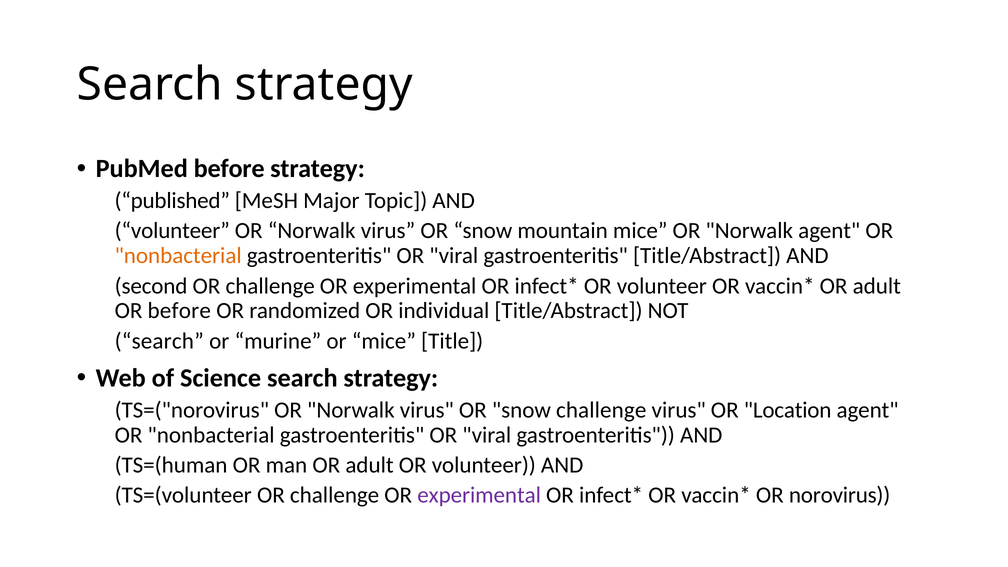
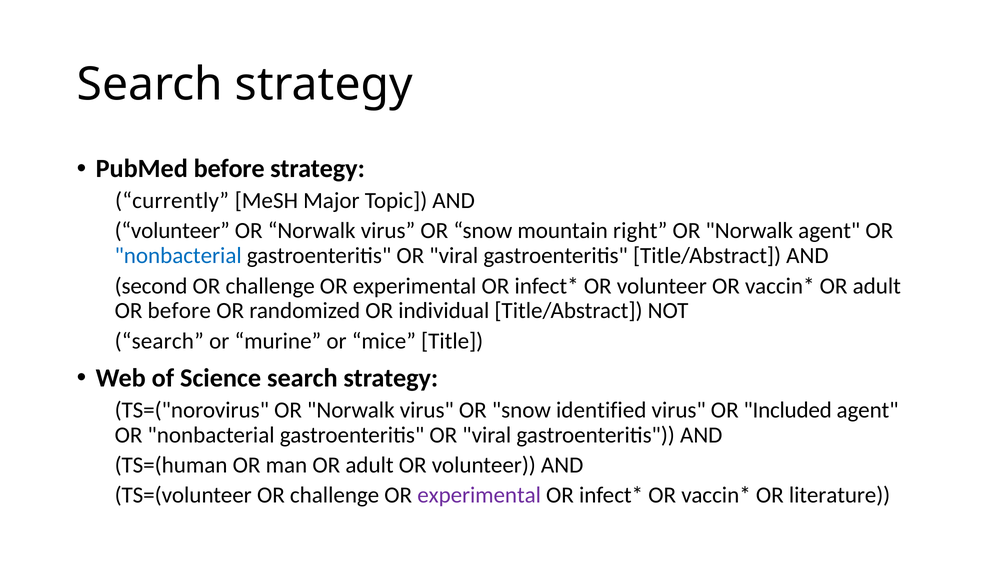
published: published -> currently (172, 201)
mountain mice: mice -> right (640, 231)
nonbacterial colour: orange -> blue (178, 256)
snow challenge: challenge -> identified (601, 410)
Location: Location -> Included (788, 410)
norovirus: norovirus -> literature (840, 495)
